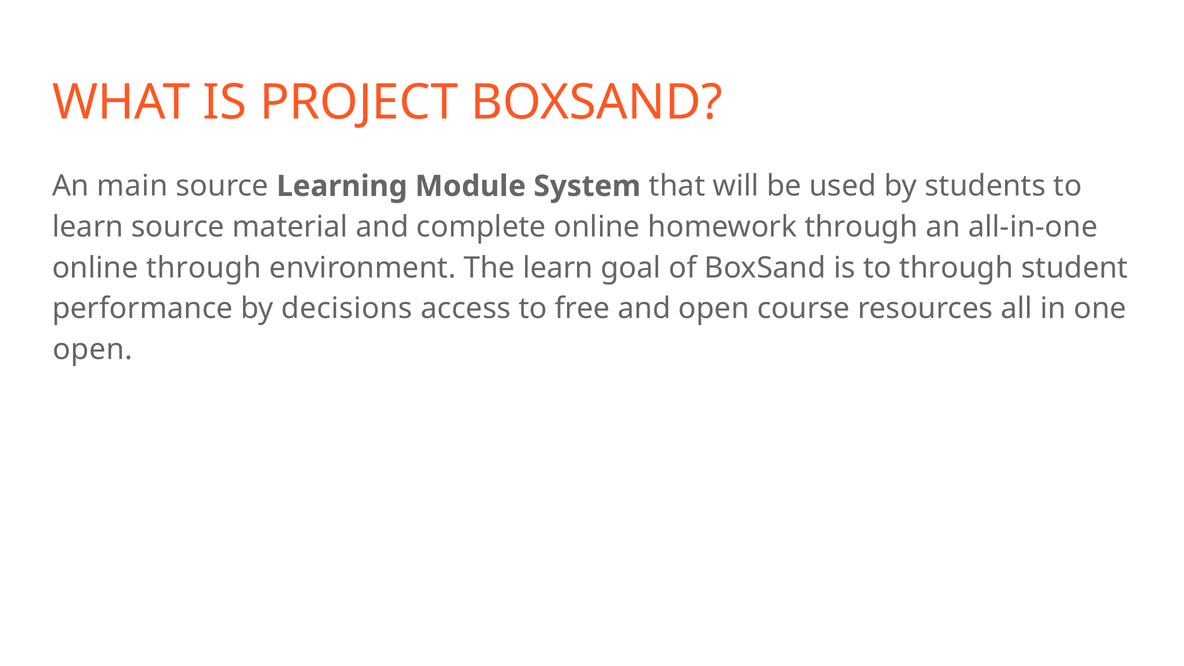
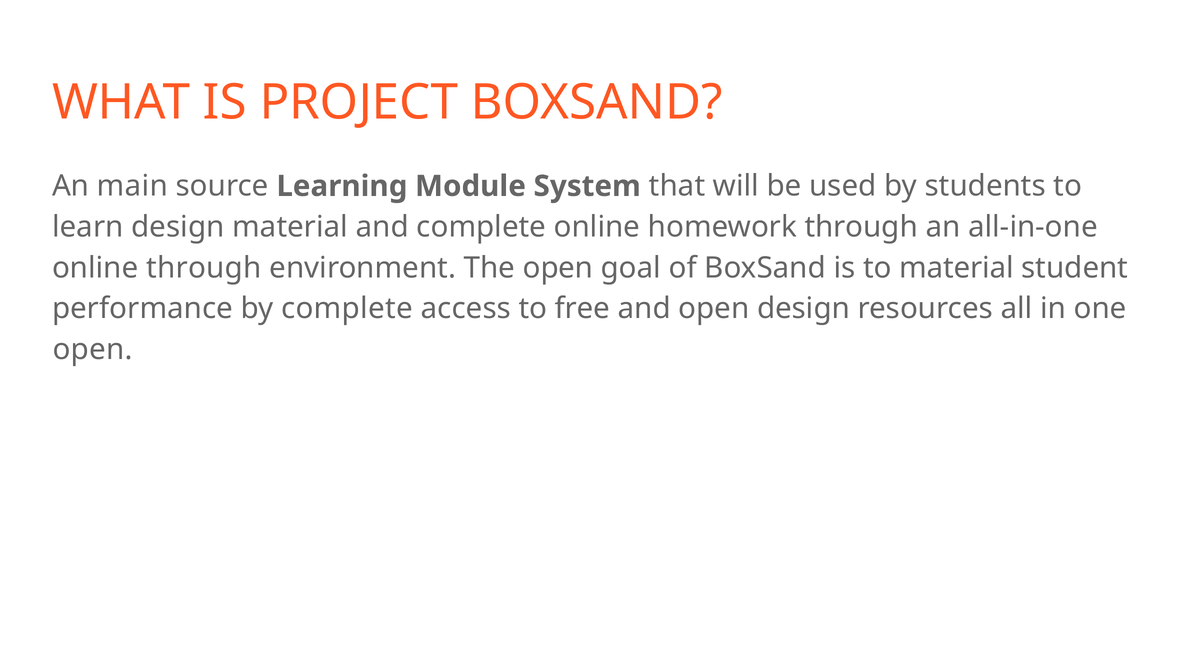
learn source: source -> design (178, 227)
The learn: learn -> open (558, 268)
to through: through -> material (956, 268)
by decisions: decisions -> complete (347, 309)
open course: course -> design (804, 309)
